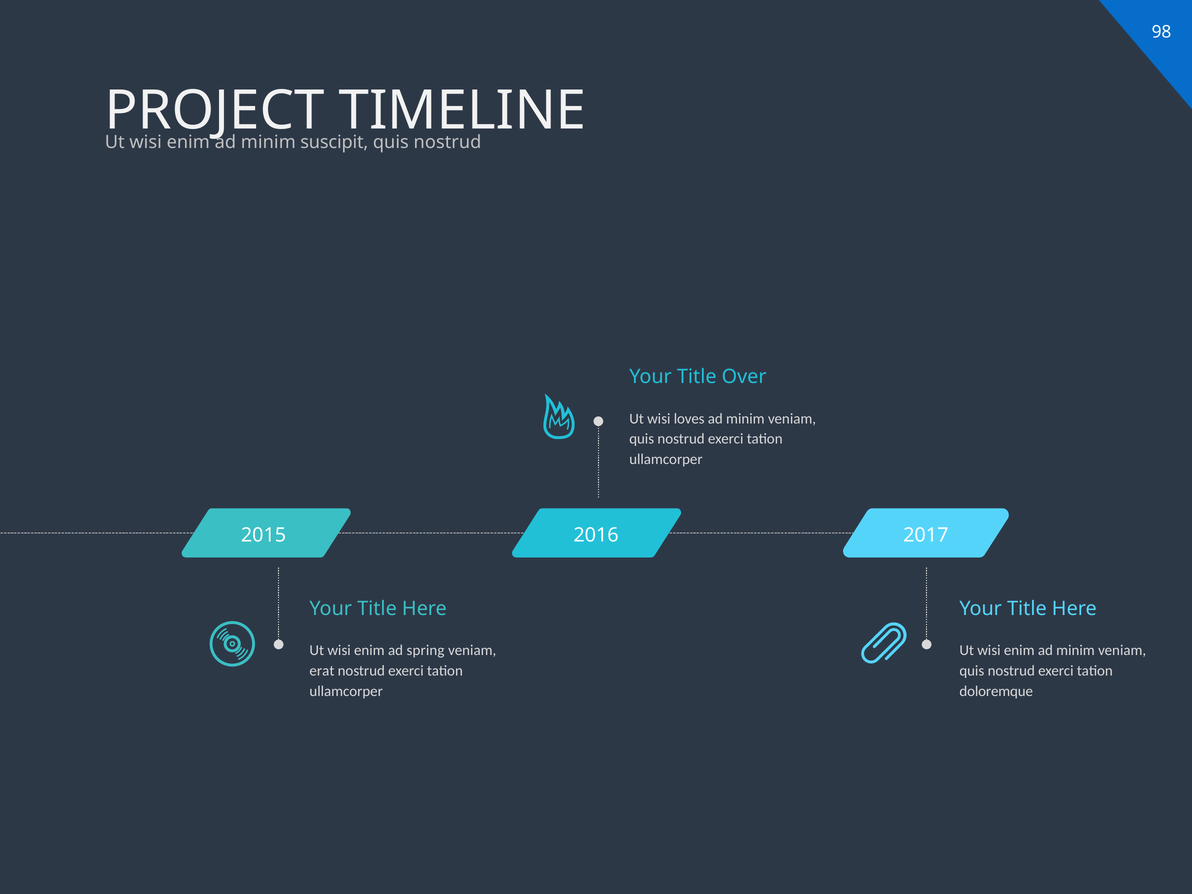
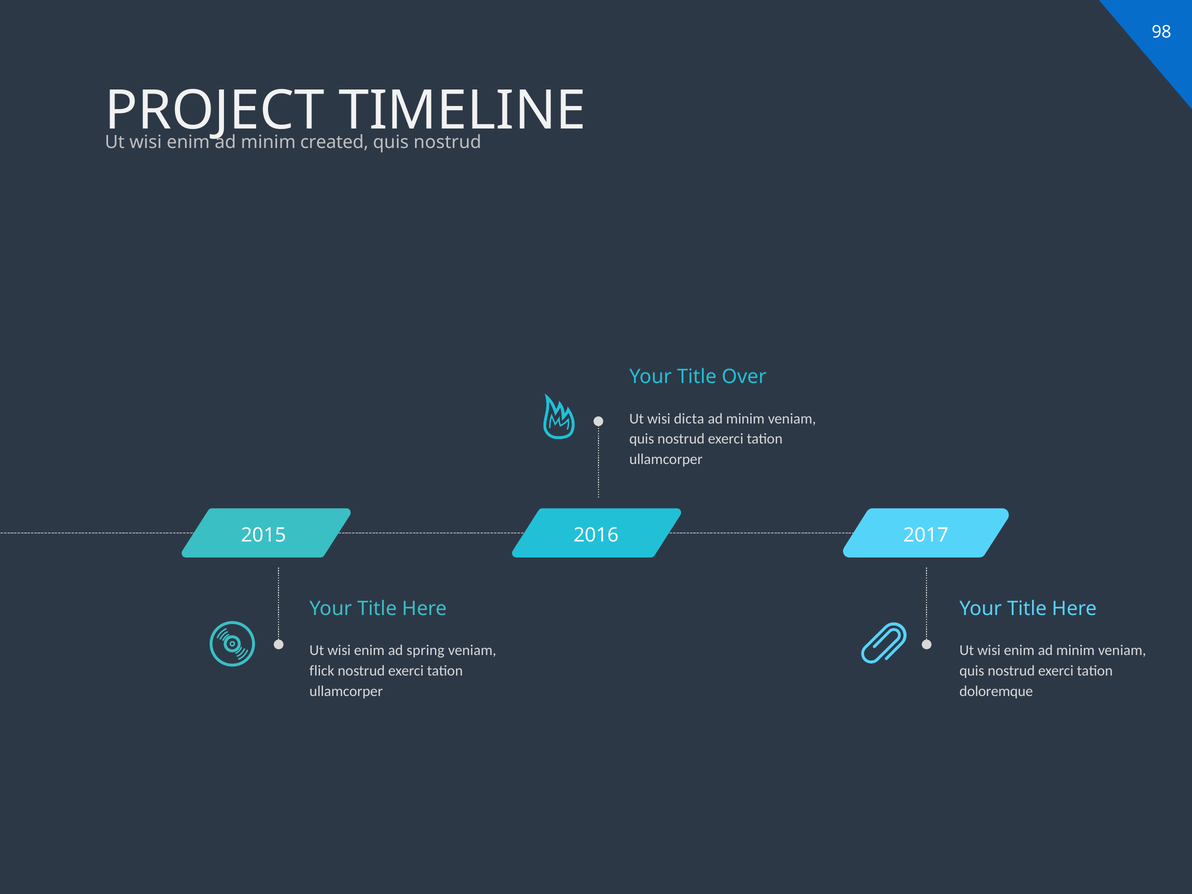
suscipit: suscipit -> created (334, 142)
loves: loves -> dicta (689, 419)
erat: erat -> flick (322, 671)
